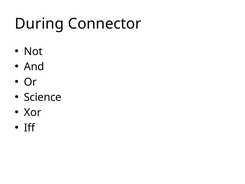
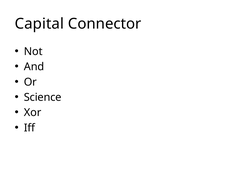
During: During -> Capital (39, 24)
